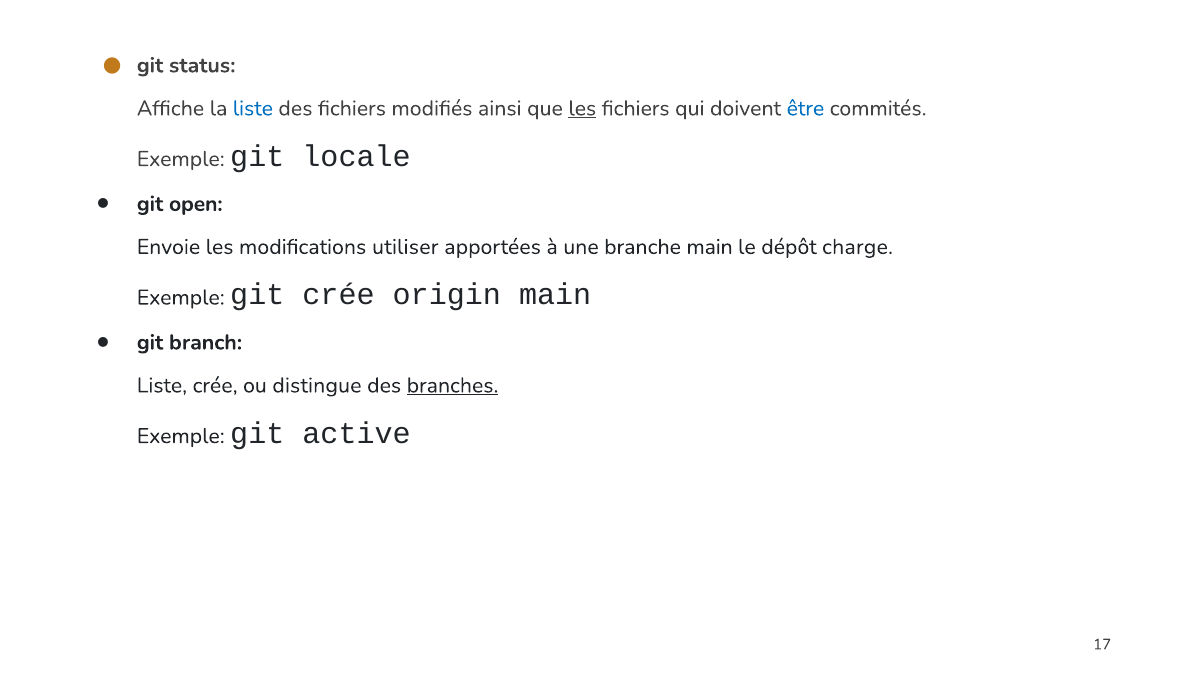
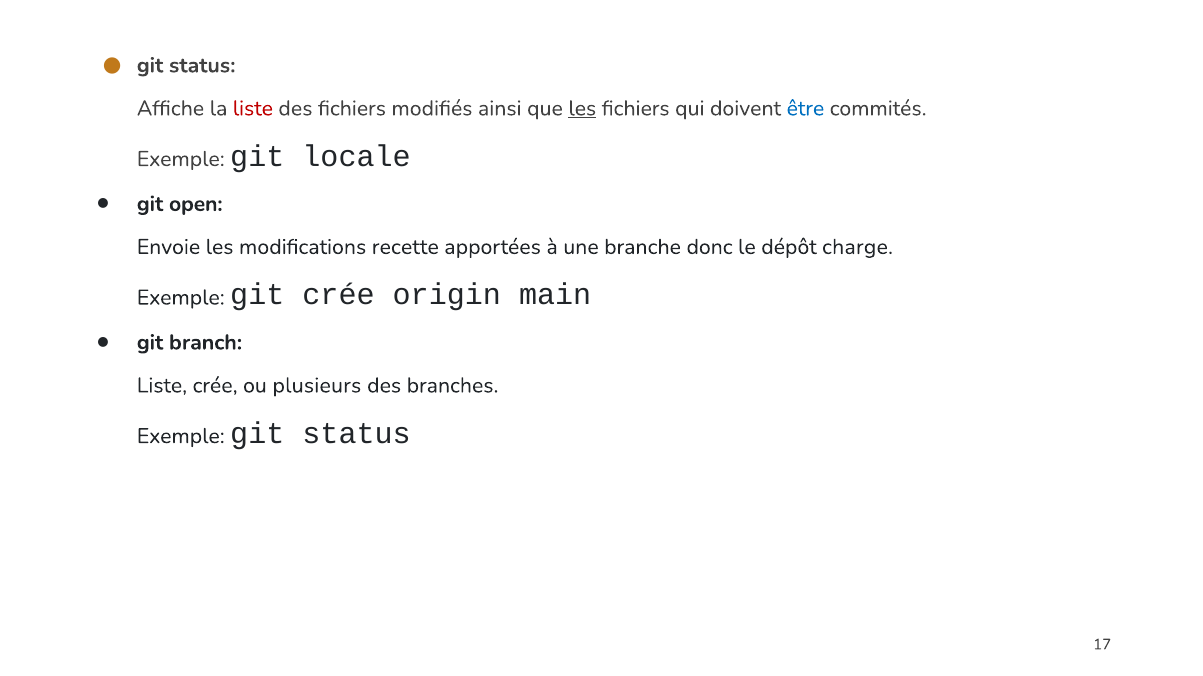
liste colour: blue -> red (253, 108)
utiliser: utiliser -> recette (405, 247)
branche main: main -> donc (710, 247)
distingue: distingue -> plusieurs (317, 386)
branches underline: present -> none (453, 386)
Exemple git active: active -> status (357, 434)
